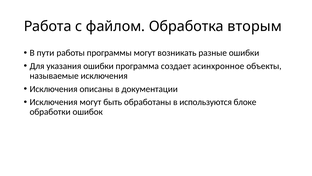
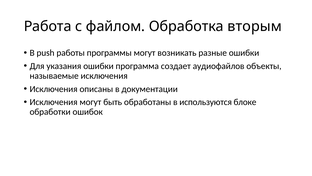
пути: пути -> push (46, 53)
асинхронное: асинхронное -> аудиофайлов (219, 66)
